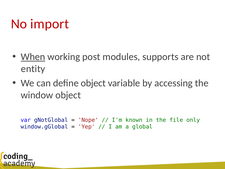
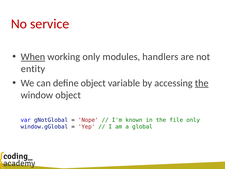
import: import -> service (50, 24)
working post: post -> only (91, 57)
supports: supports -> handlers (160, 57)
the underline: none -> present (202, 83)
